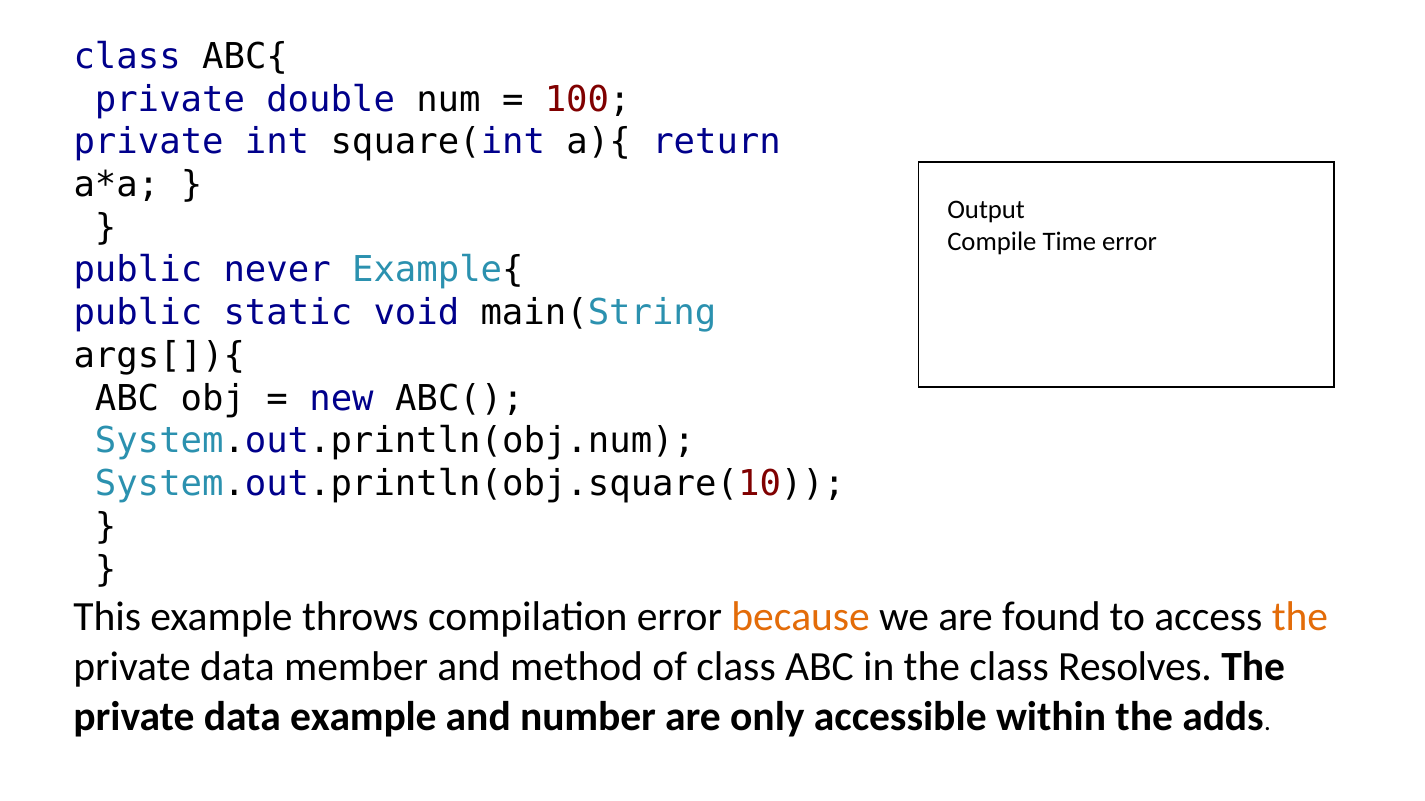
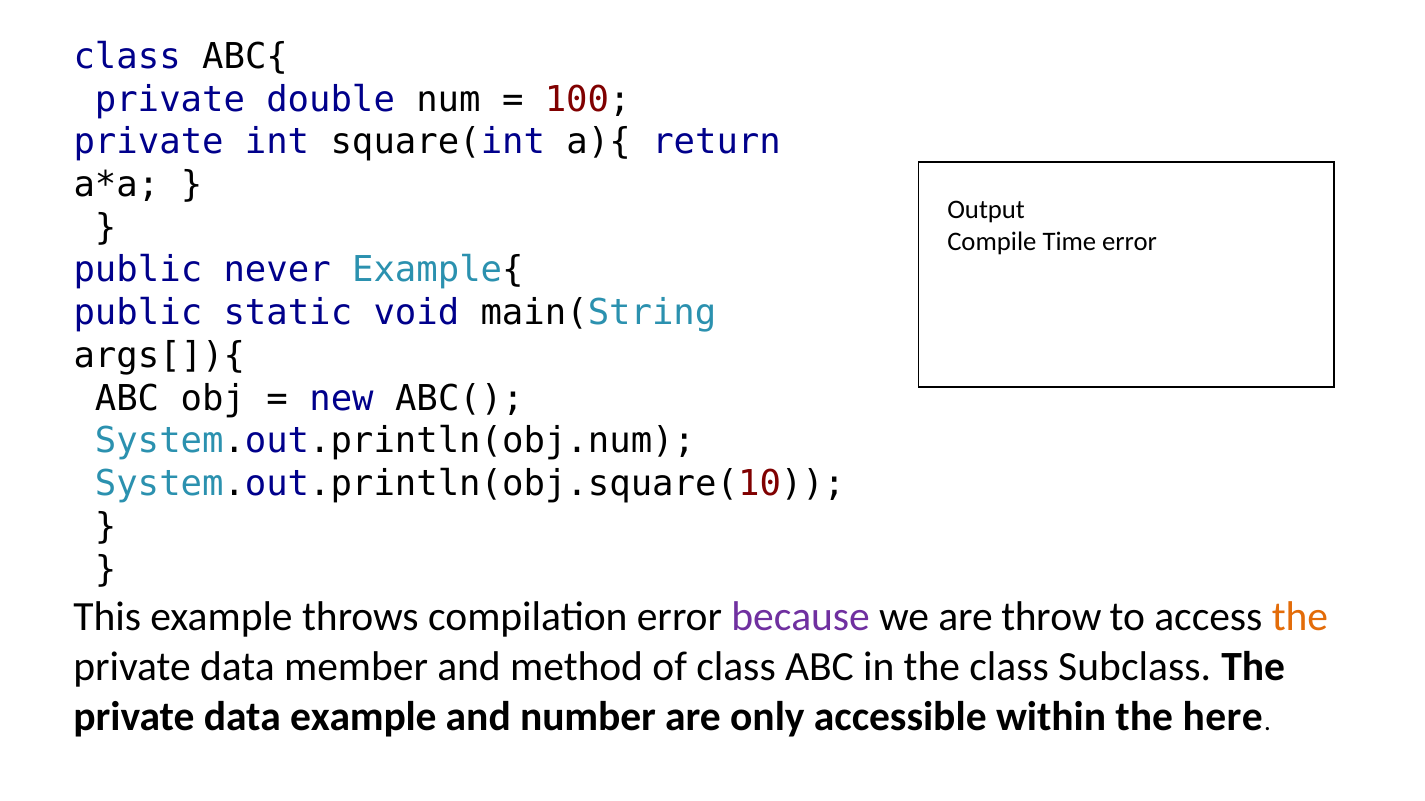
because colour: orange -> purple (801, 618)
found: found -> throw (1051, 618)
Resolves: Resolves -> Subclass (1135, 667)
adds: adds -> here (1223, 717)
